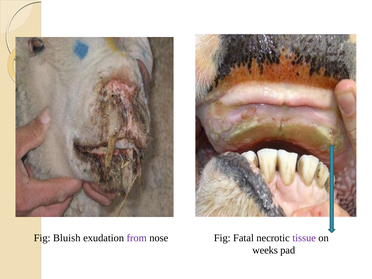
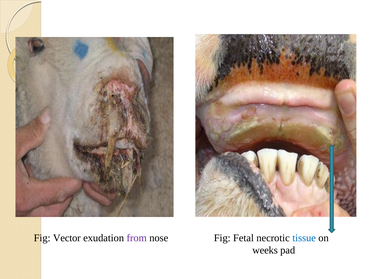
Bluish: Bluish -> Vector (67, 238)
Fatal: Fatal -> Fetal (243, 238)
tissue colour: purple -> blue (304, 238)
